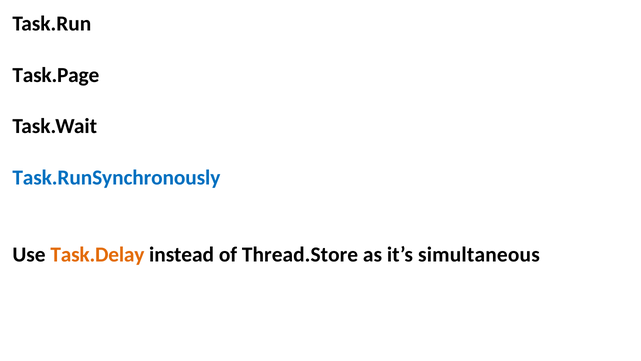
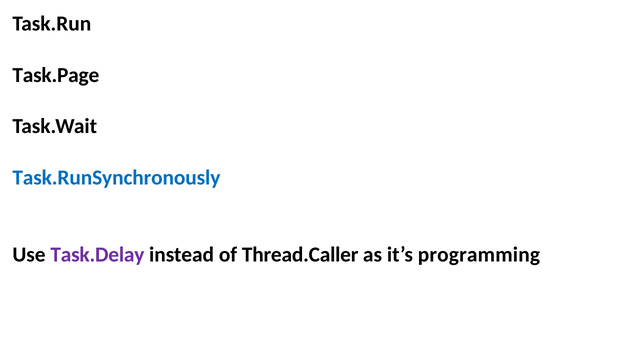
Task.Delay colour: orange -> purple (97, 254)
Thread.Store: Thread.Store -> Thread.Caller (300, 254)
simultaneous: simultaneous -> programming (479, 254)
